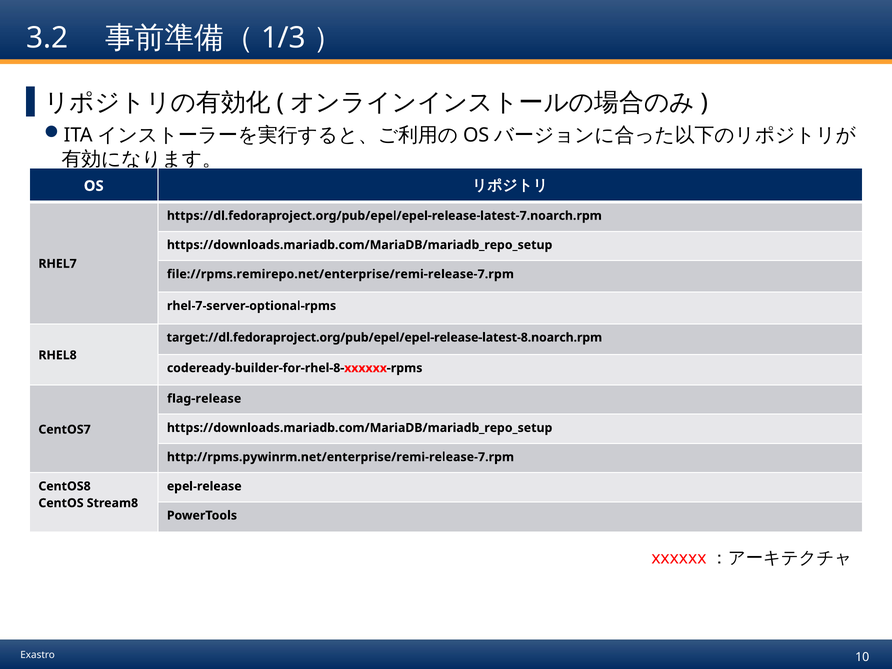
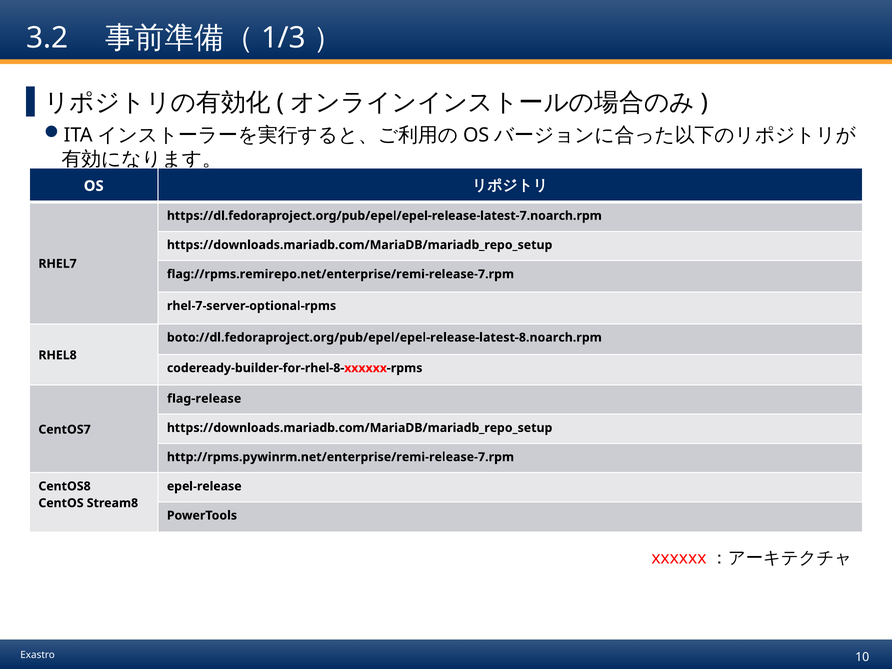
file://rpms.remirepo.net/enterprise/remi-release-7.rpm: file://rpms.remirepo.net/enterprise/remi-release-7.rpm -> flag://rpms.remirepo.net/enterprise/remi-release-7.rpm (340, 274)
target://dl.fedoraproject.org/pub/epel/epel-release-latest-8.noarch.rpm: target://dl.fedoraproject.org/pub/epel/epel-release-latest-8.noarch.rpm -> boto://dl.fedoraproject.org/pub/epel/epel-release-latest-8.noarch.rpm (384, 338)
